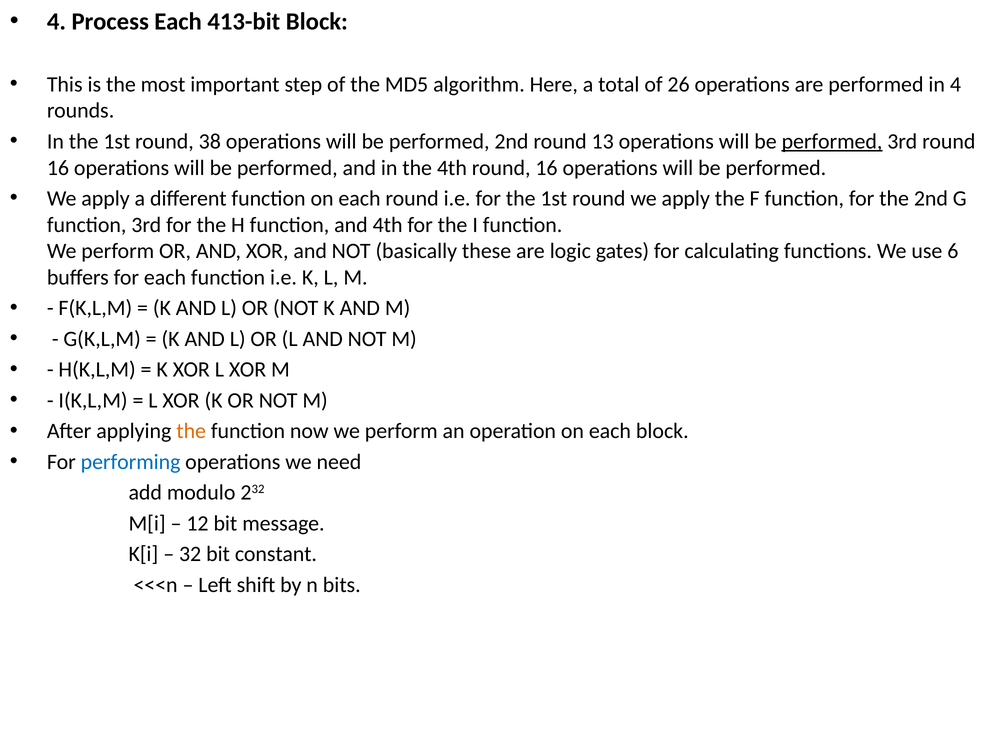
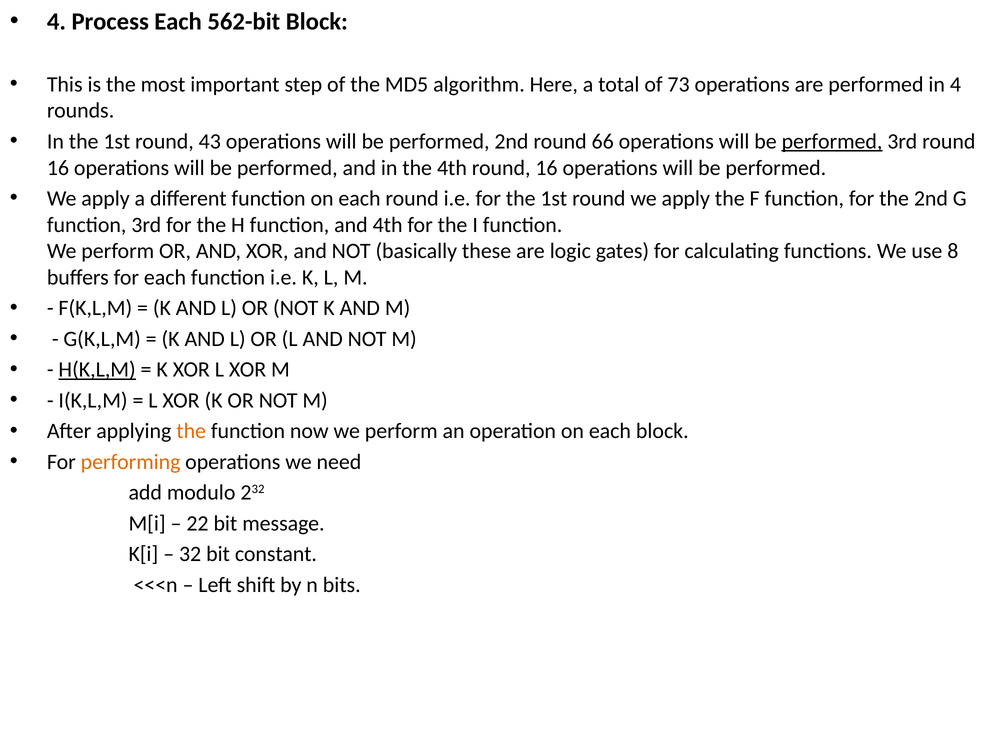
413-bit: 413-bit -> 562-bit (244, 21)
26: 26 -> 73 (679, 84)
38: 38 -> 43 (210, 141)
13: 13 -> 66 (603, 141)
6: 6 -> 8 (953, 251)
H(K,L,M underline: none -> present (97, 370)
performing colour: blue -> orange (131, 462)
12: 12 -> 22 (198, 523)
